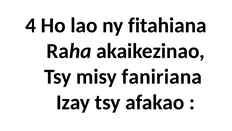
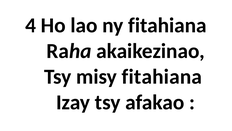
misy faniriana: faniriana -> fitahiana (162, 76)
